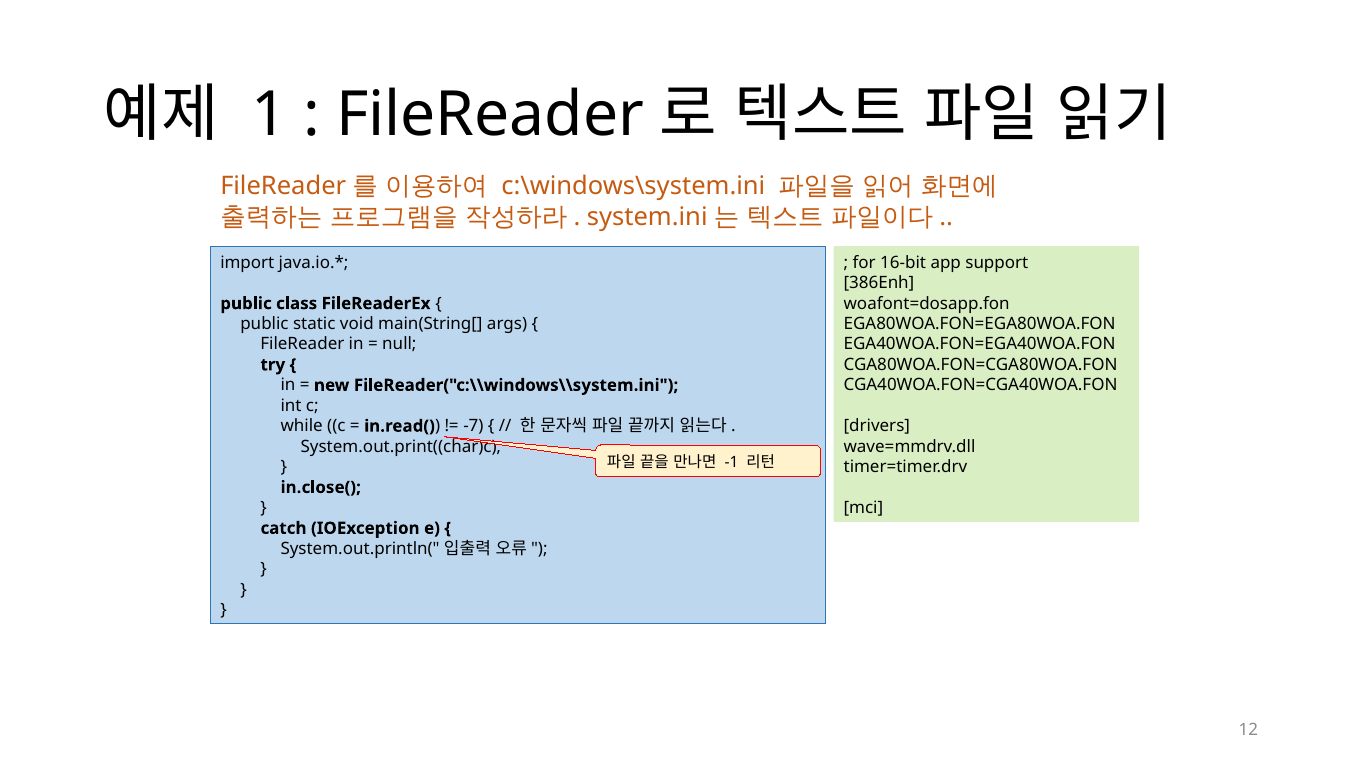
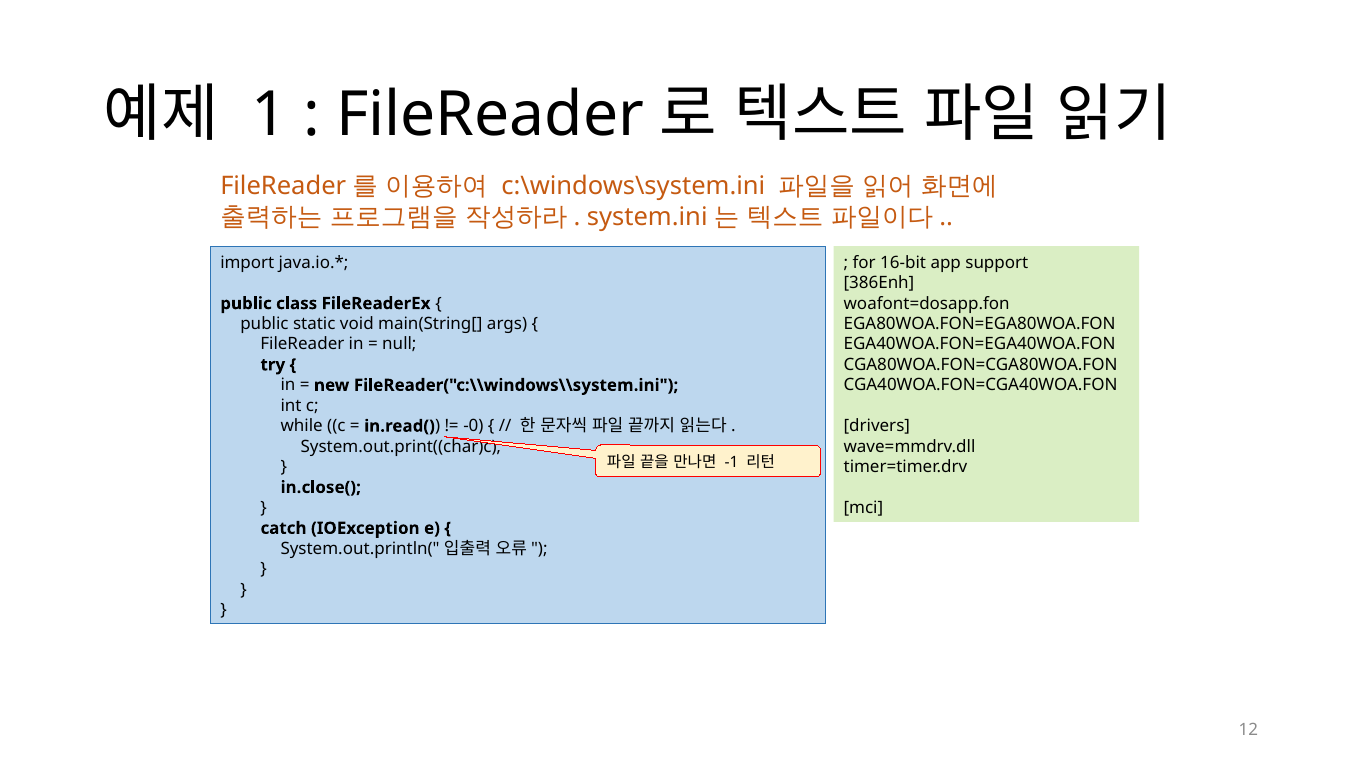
-7: -7 -> -0 (473, 426)
